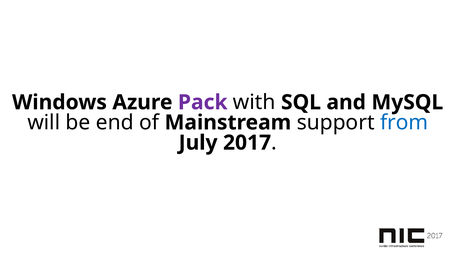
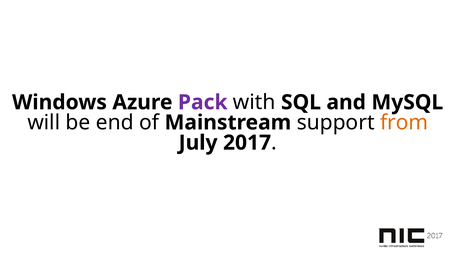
from colour: blue -> orange (404, 123)
